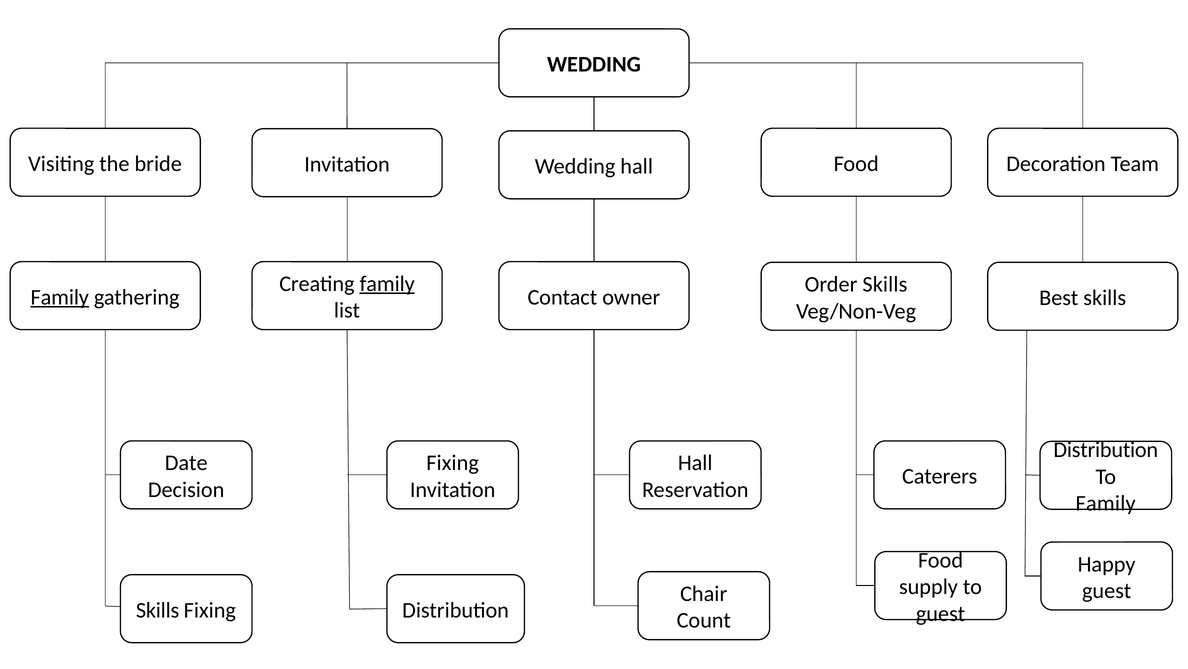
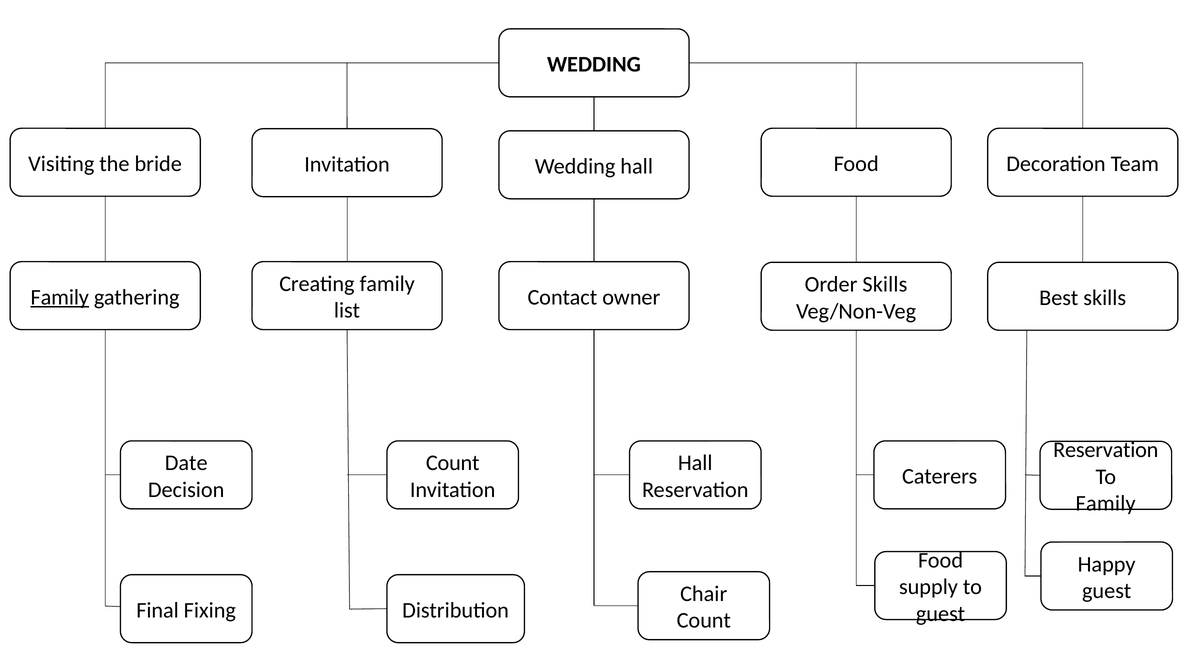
family underline: present -> none (387, 283)
Distribution: Distribution -> Reservation (1106, 450)
Fixing: Fixing -> Count (453, 463)
Skills: Skills -> Final (158, 610)
